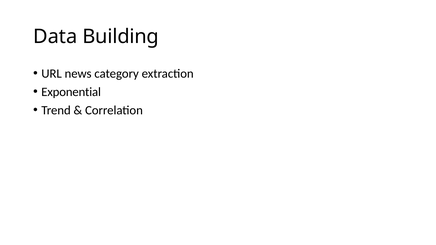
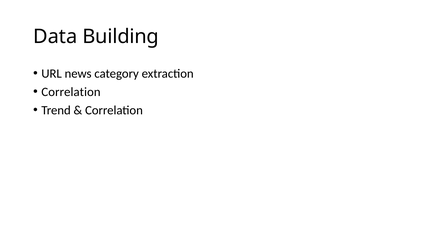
Exponential: Exponential -> Correlation (71, 92)
